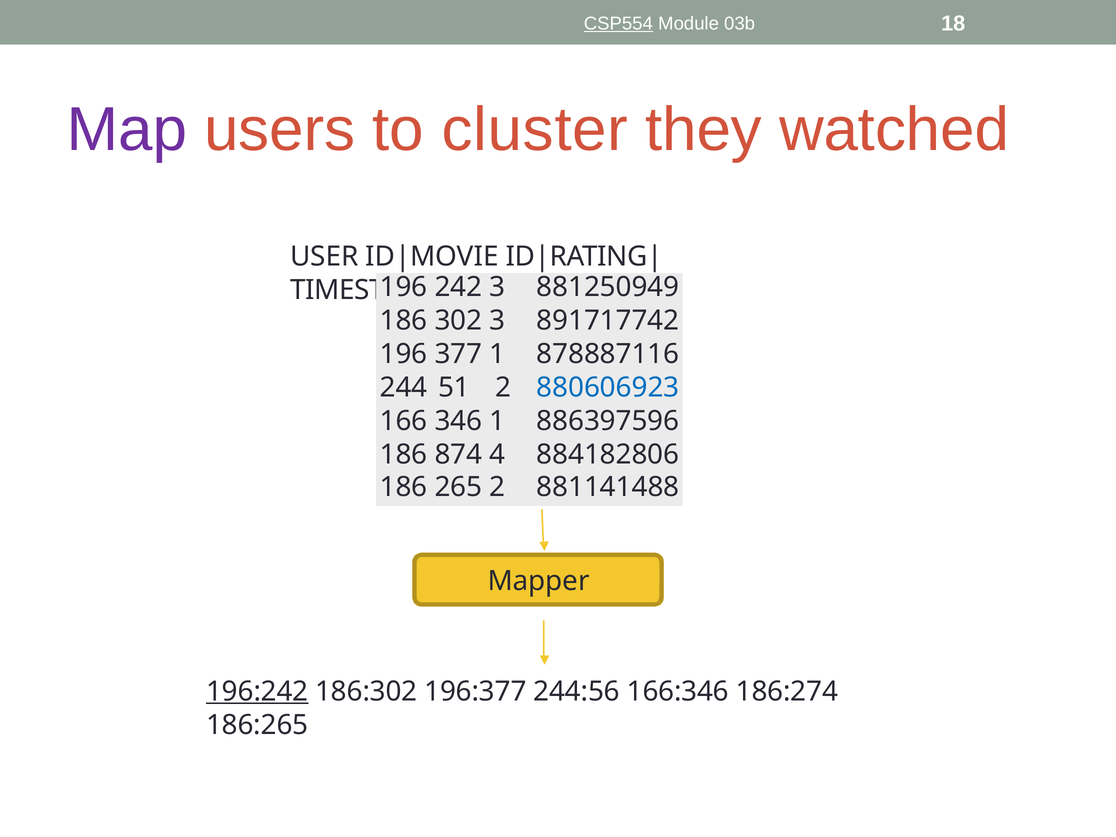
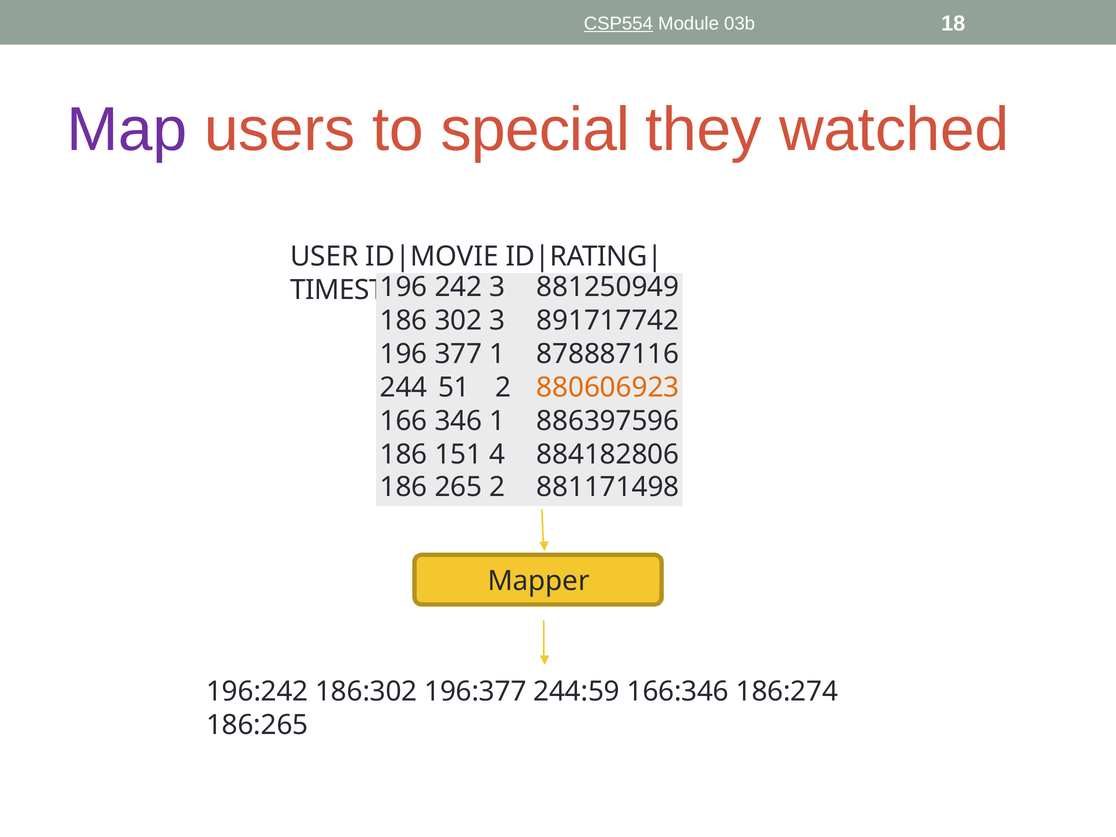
cluster: cluster -> special (536, 130)
880606923 colour: blue -> orange (608, 387)
874: 874 -> 151 (458, 454)
881141488: 881141488 -> 881171498 (608, 487)
196:242 underline: present -> none (257, 691)
244:56: 244:56 -> 244:59 (577, 691)
